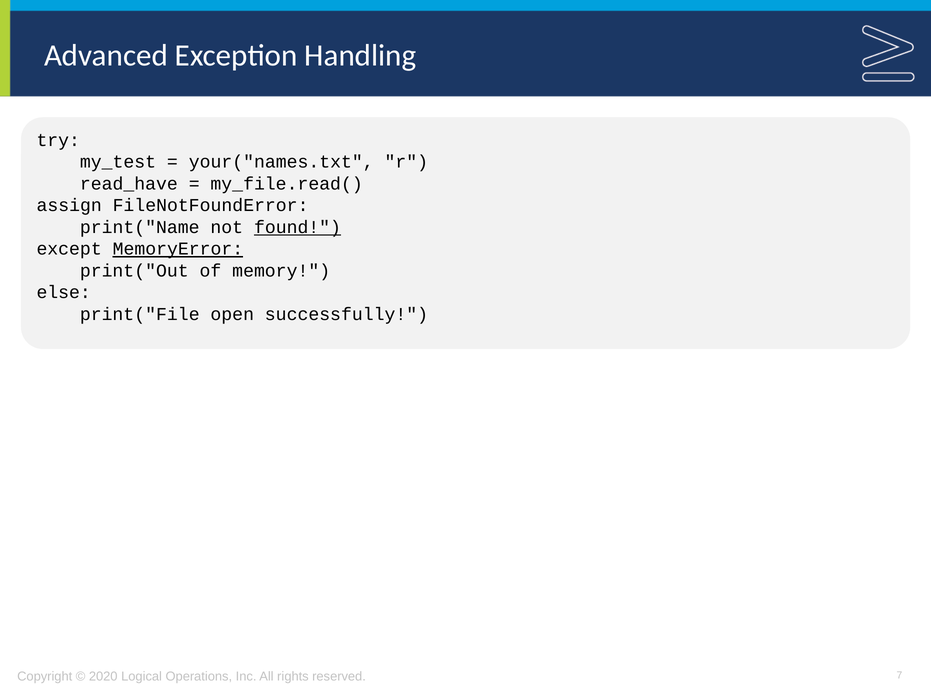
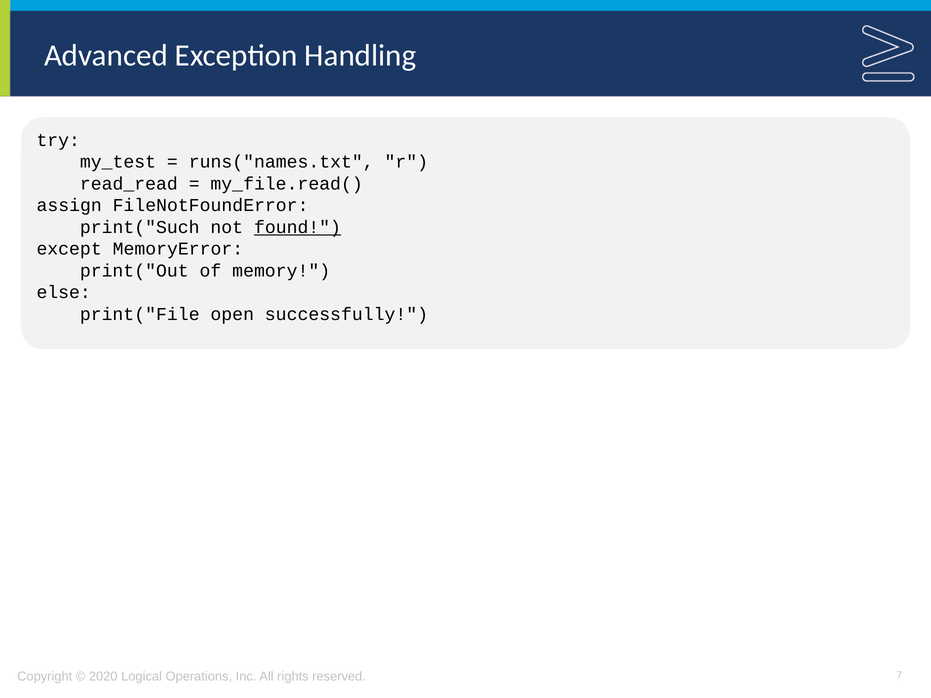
your("names.txt: your("names.txt -> runs("names.txt (281, 162)
read_have: read_have -> read_read (129, 184)
print("Name: print("Name -> print("Such (140, 227)
MemoryError underline: present -> none (178, 249)
